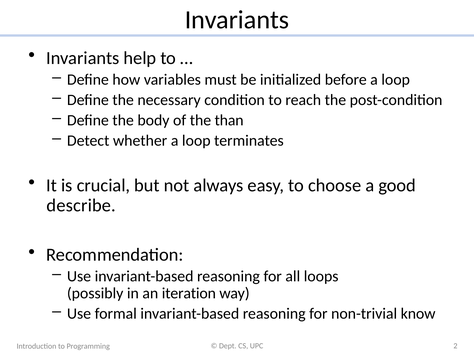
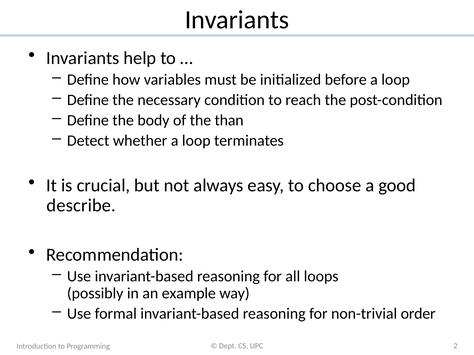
iteration: iteration -> example (189, 294)
know: know -> order (418, 314)
